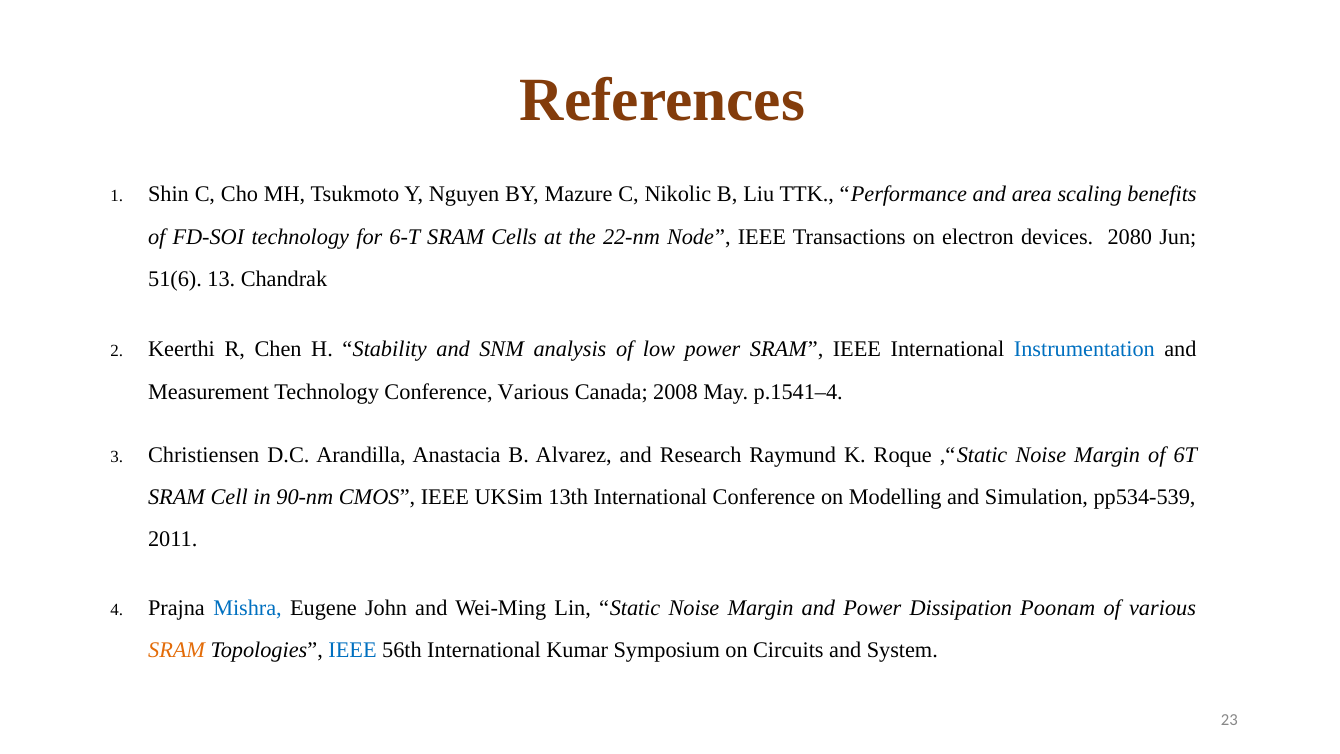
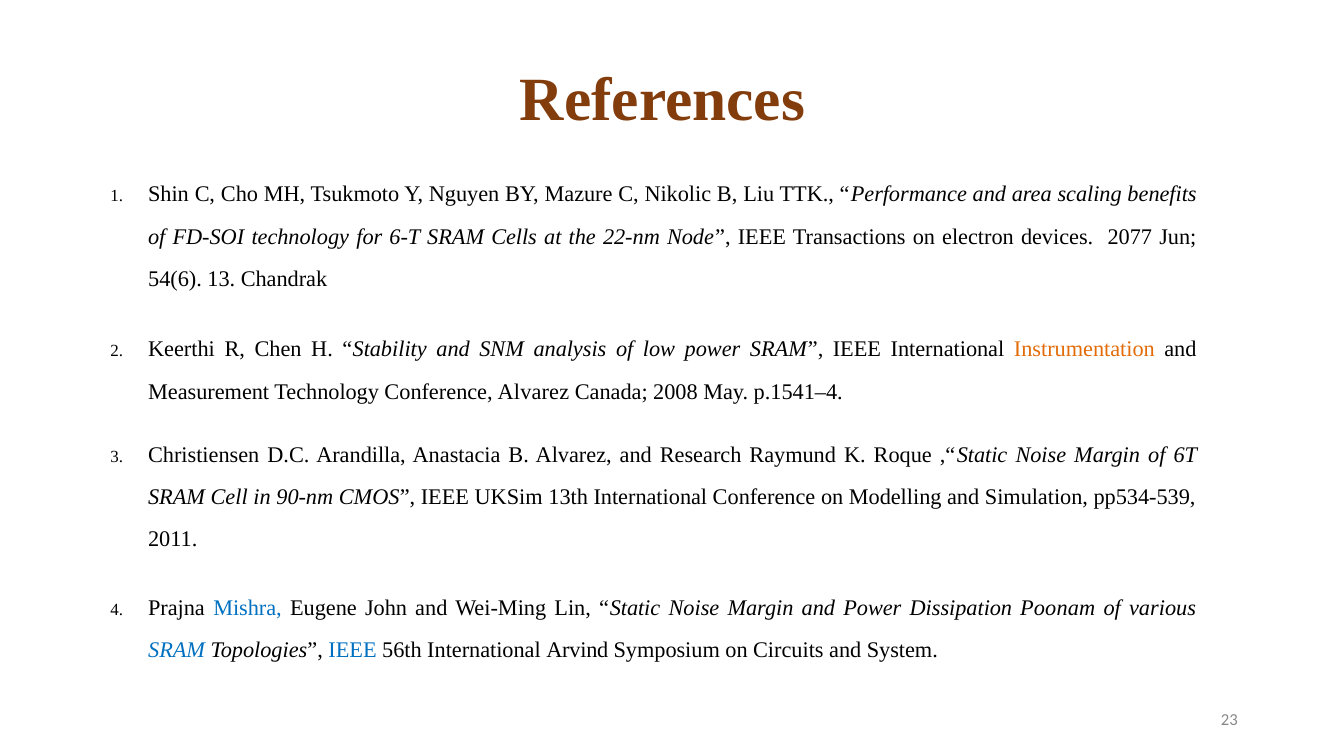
2080: 2080 -> 2077 (1130, 237)
51(6: 51(6 -> 54(6 (175, 279)
Instrumentation colour: blue -> orange (1084, 349)
Conference Various: Various -> Alvarez (533, 392)
SRAM colour: orange -> blue (177, 650)
Kumar: Kumar -> Arvind (577, 650)
